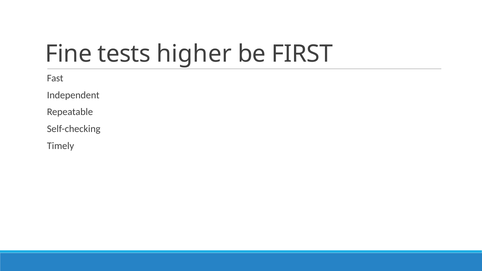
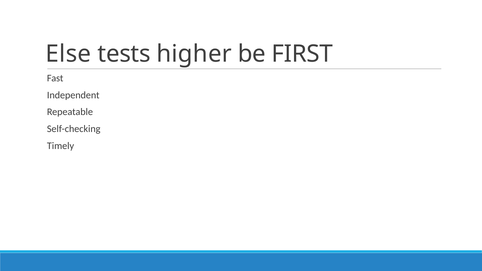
Fine: Fine -> Else (68, 54)
